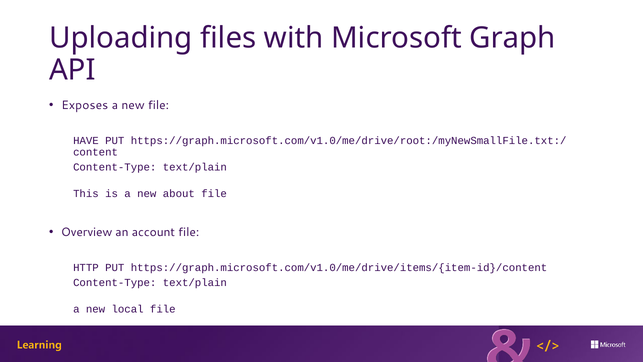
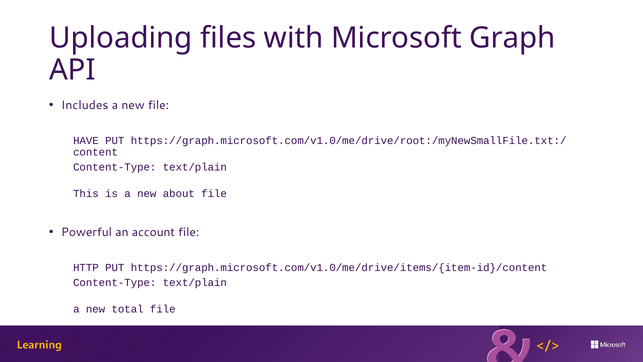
Exposes: Exposes -> Includes (85, 105)
Overview: Overview -> Powerful (87, 232)
local: local -> total (128, 309)
